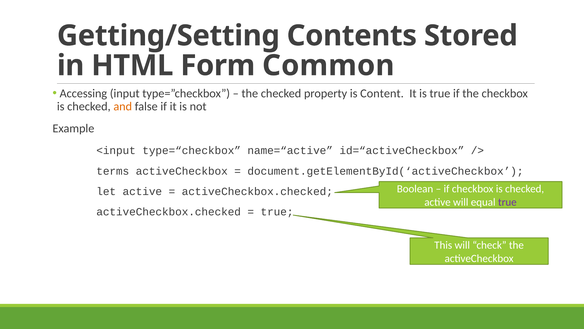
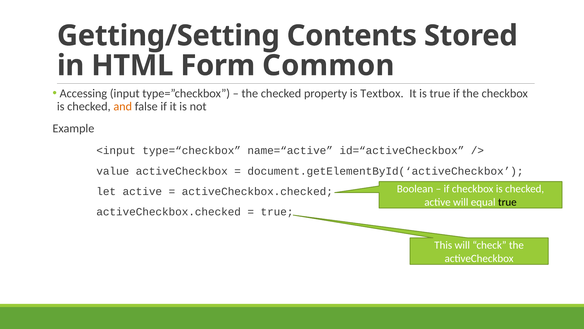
Content: Content -> Textbox (382, 93)
terms: terms -> value (113, 171)
true colour: purple -> black (507, 202)
